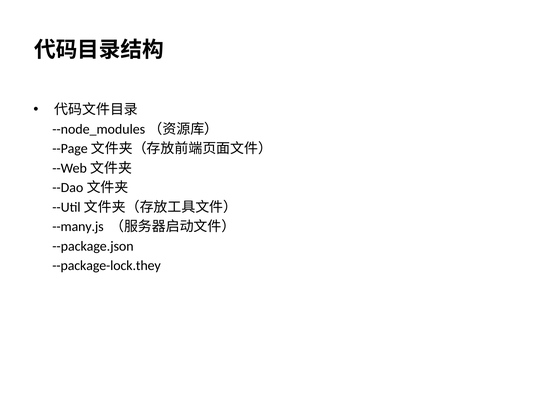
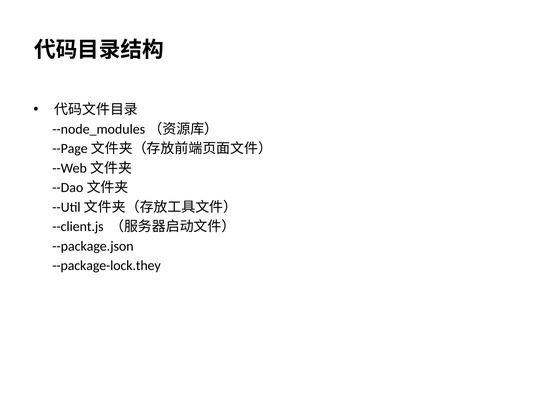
--many.js: --many.js -> --client.js (78, 227)
